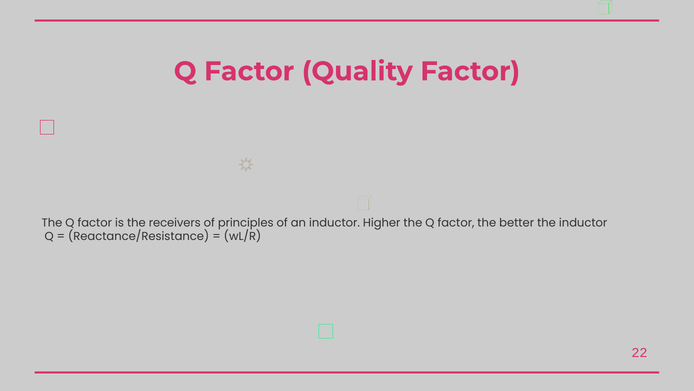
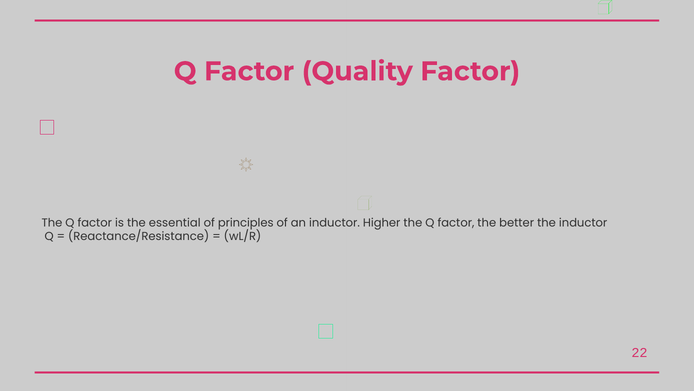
receivers: receivers -> essential (175, 222)
